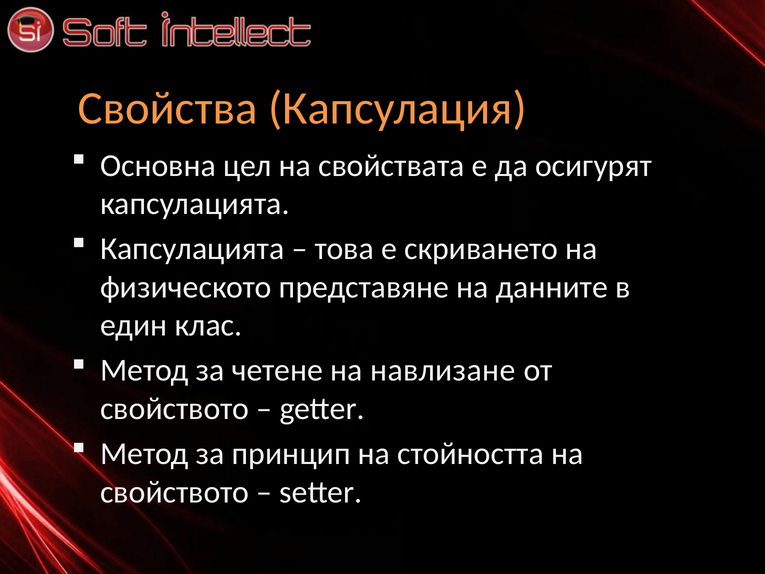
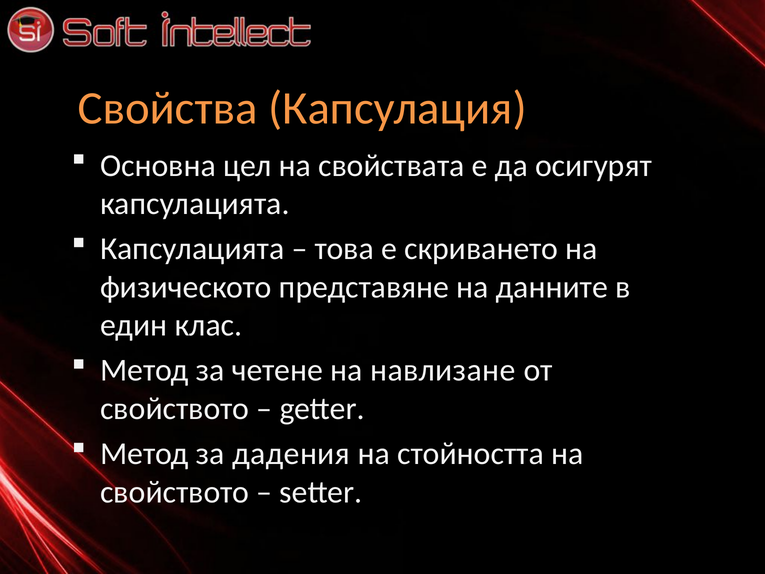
принцип: принцип -> дадения (291, 454)
